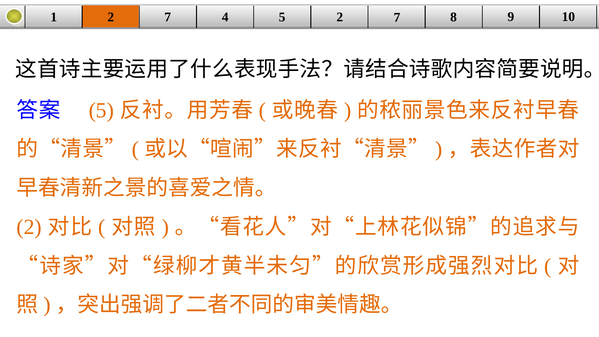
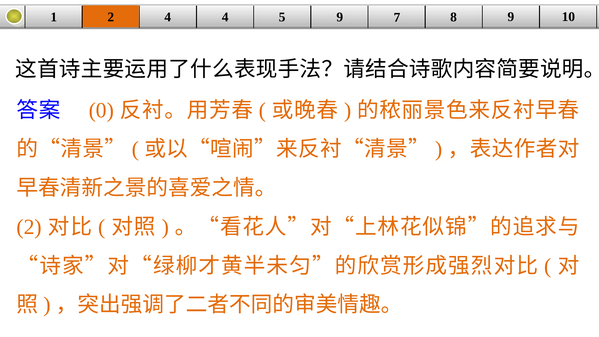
1 2 7: 7 -> 4 (168, 17)
5 2: 2 -> 9 (340, 17)
5: 5 -> 0 (101, 110)
